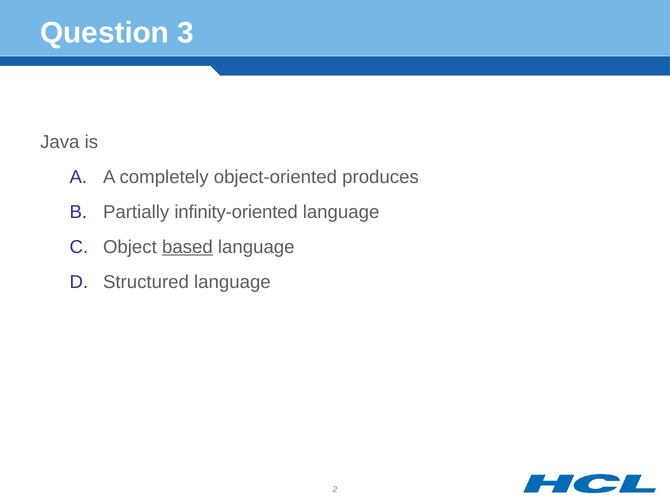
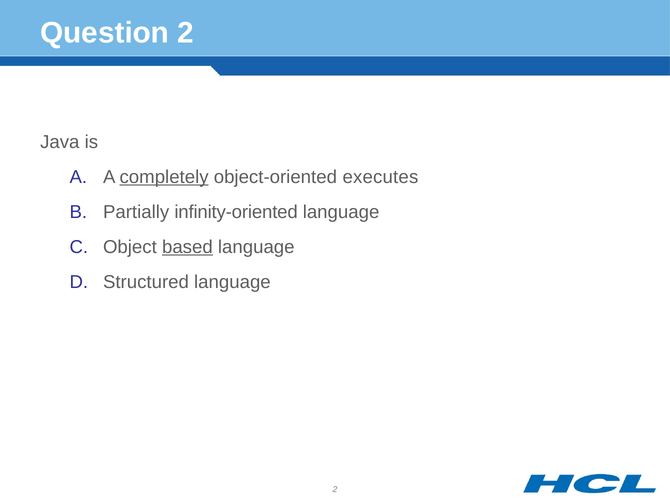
Question 3: 3 -> 2 (186, 33)
completely underline: none -> present (164, 177)
produces: produces -> executes (380, 177)
